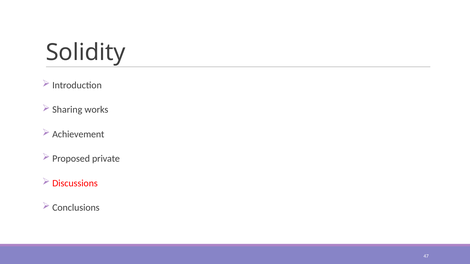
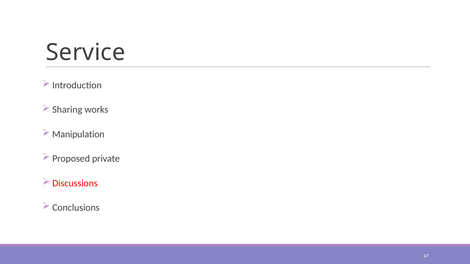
Solidity: Solidity -> Service (86, 53)
Achievement: Achievement -> Manipulation (78, 134)
